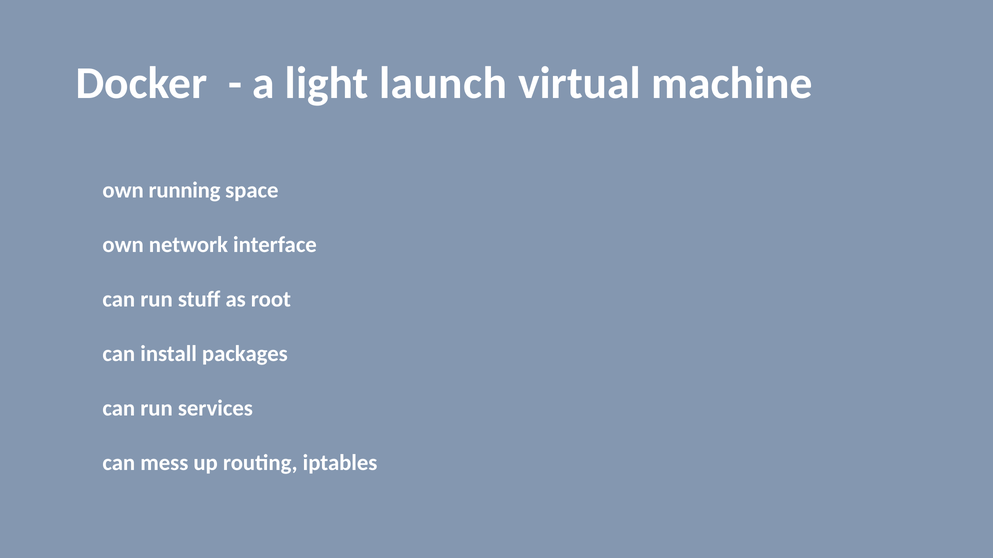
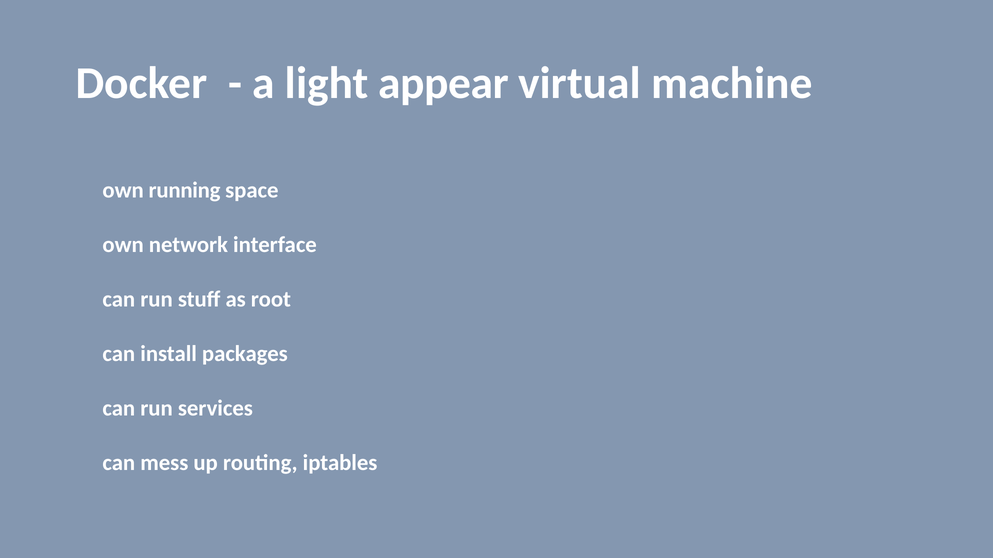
launch: launch -> appear (444, 83)
